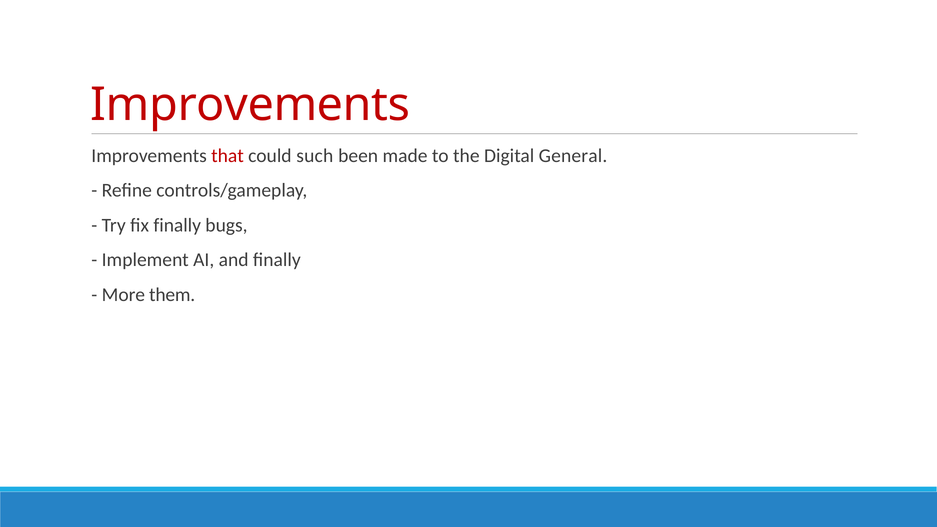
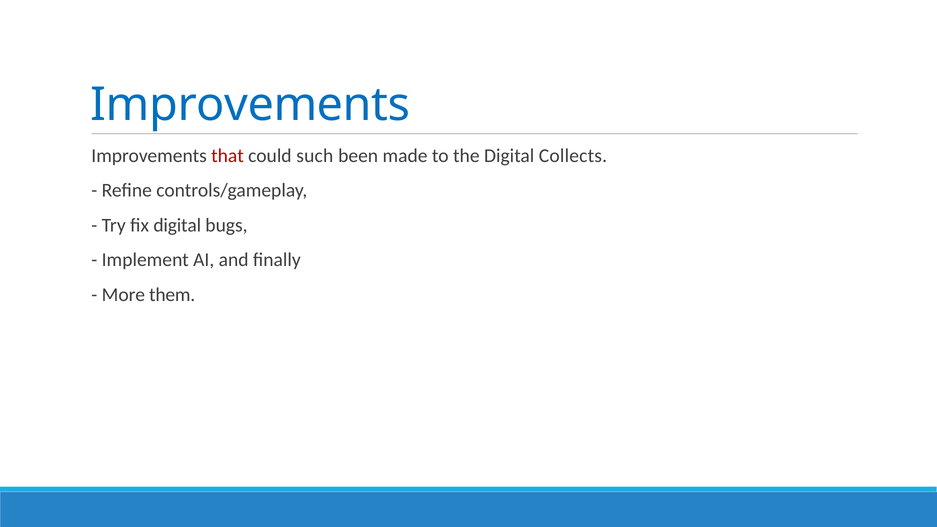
Improvements colour: red -> blue (250, 105)
General: General -> Collects (573, 156)
fix finally: finally -> digital (177, 225)
